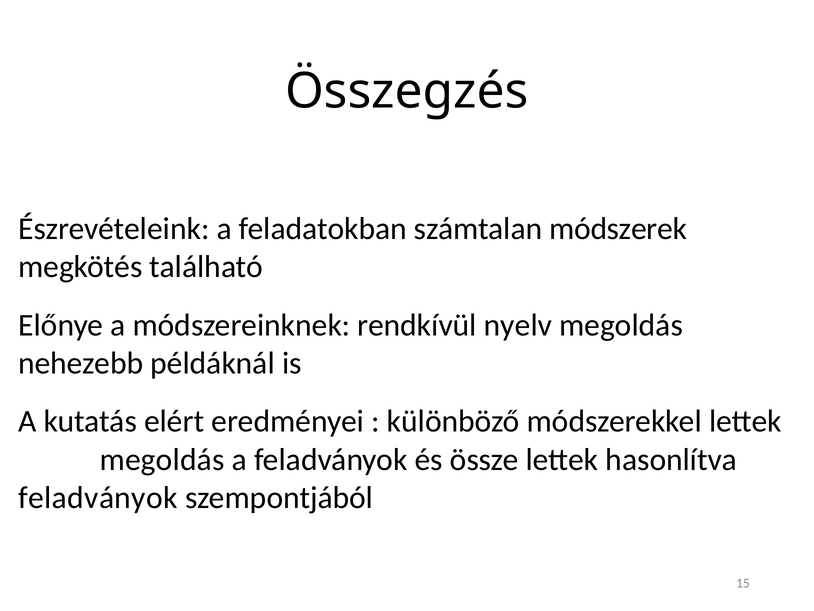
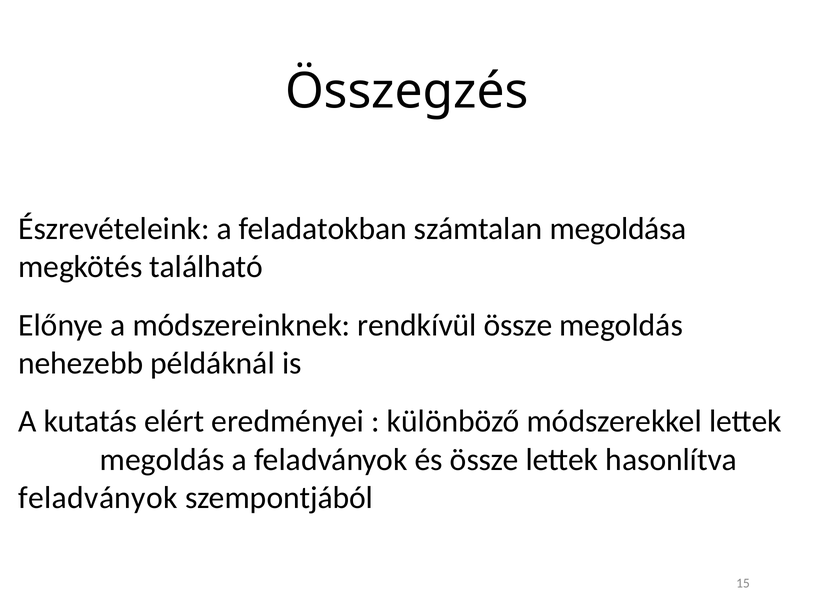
módszerek: módszerek -> megoldása (618, 228)
rendkívül nyelv: nyelv -> össze (518, 325)
